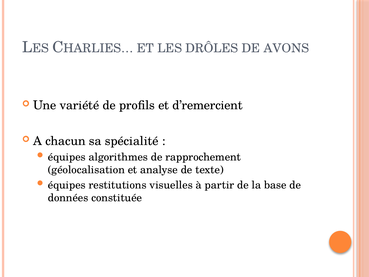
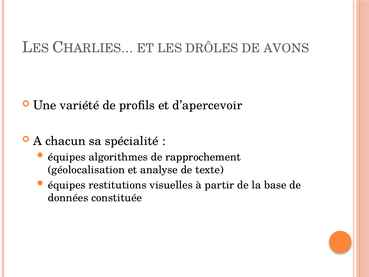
d’remercient: d’remercient -> d’apercevoir (207, 105)
